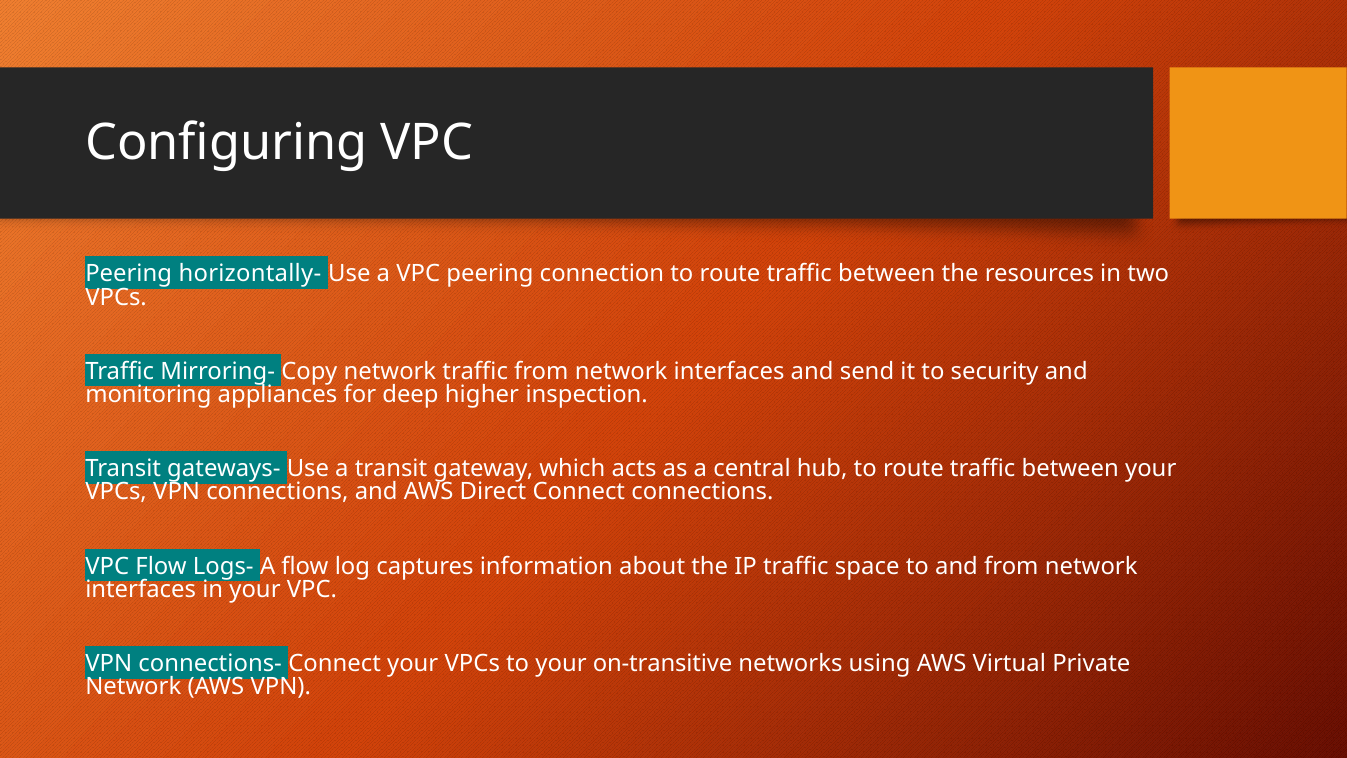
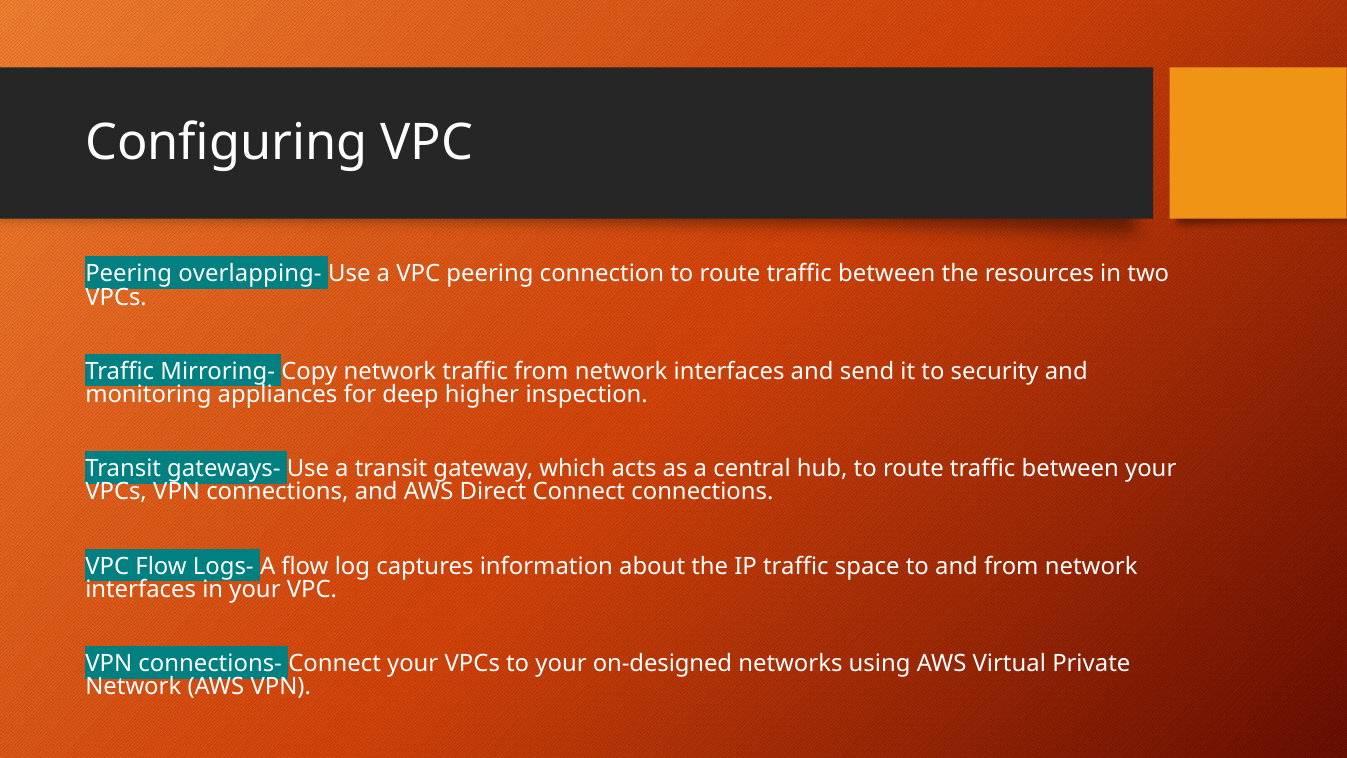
horizontally-: horizontally- -> overlapping- (250, 274)
on-transitive: on-transitive -> on-designed (662, 663)
